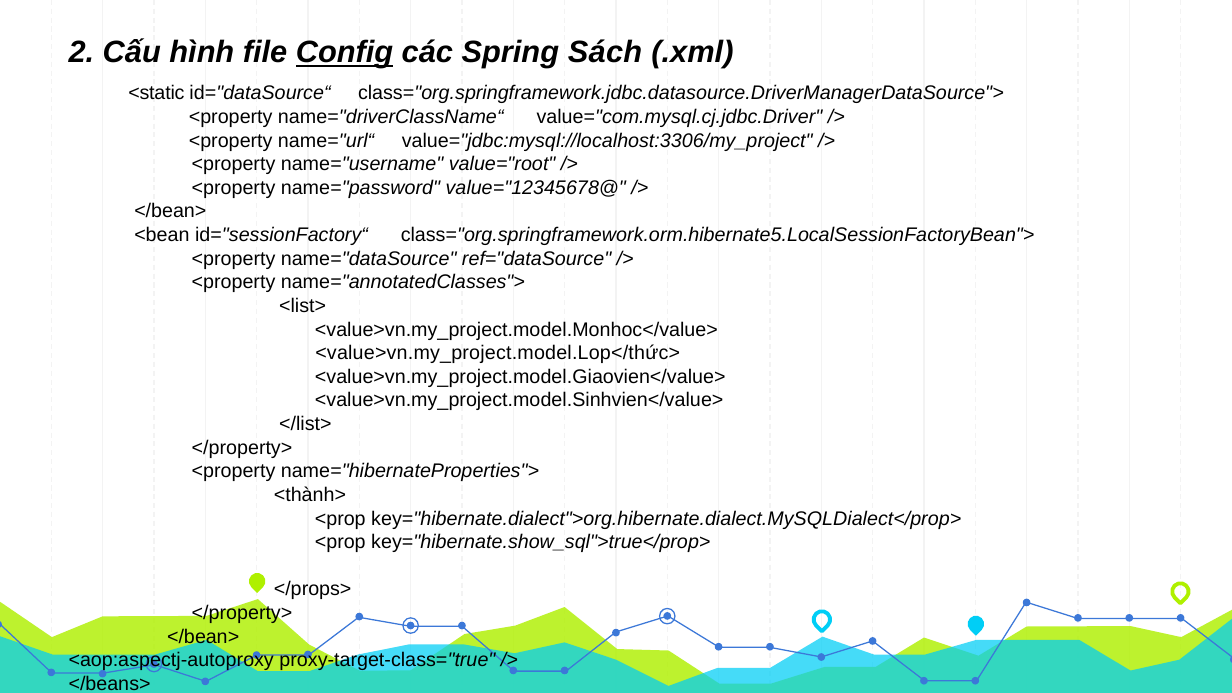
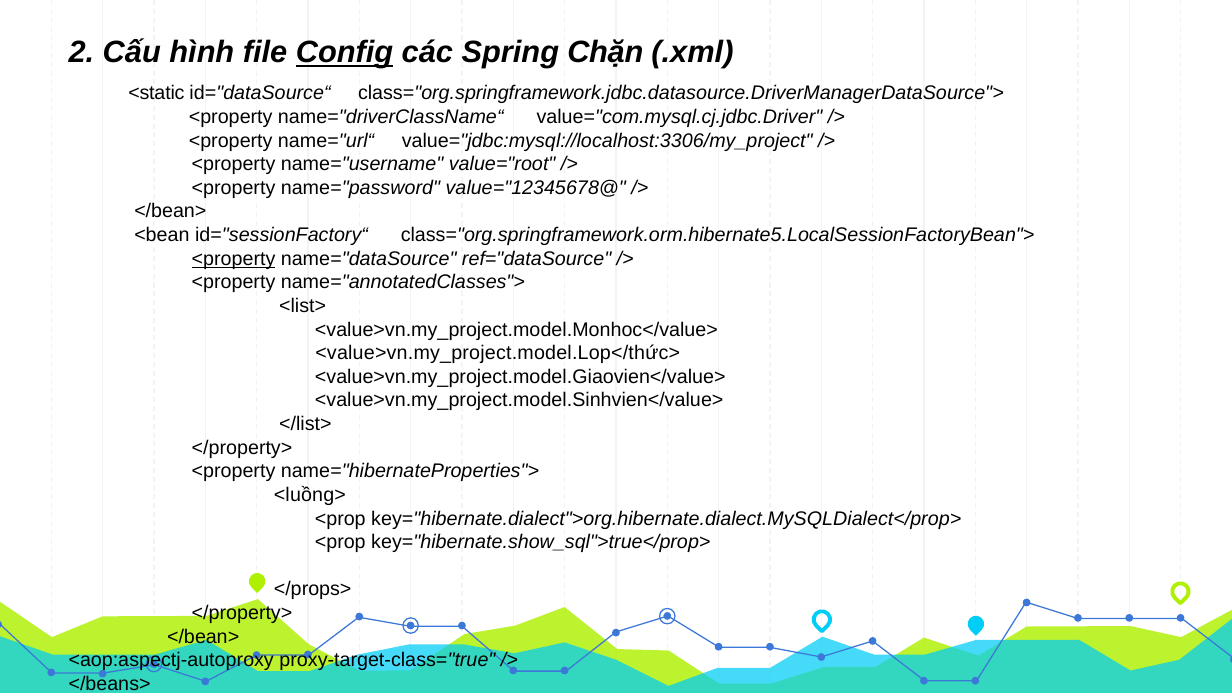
Sách: Sách -> Chặn (605, 53)
<property underline: none -> present (234, 259)
<thành>: <thành> -> <luồng> (310, 495)
